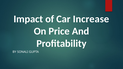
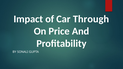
Increase: Increase -> Through (91, 19)
